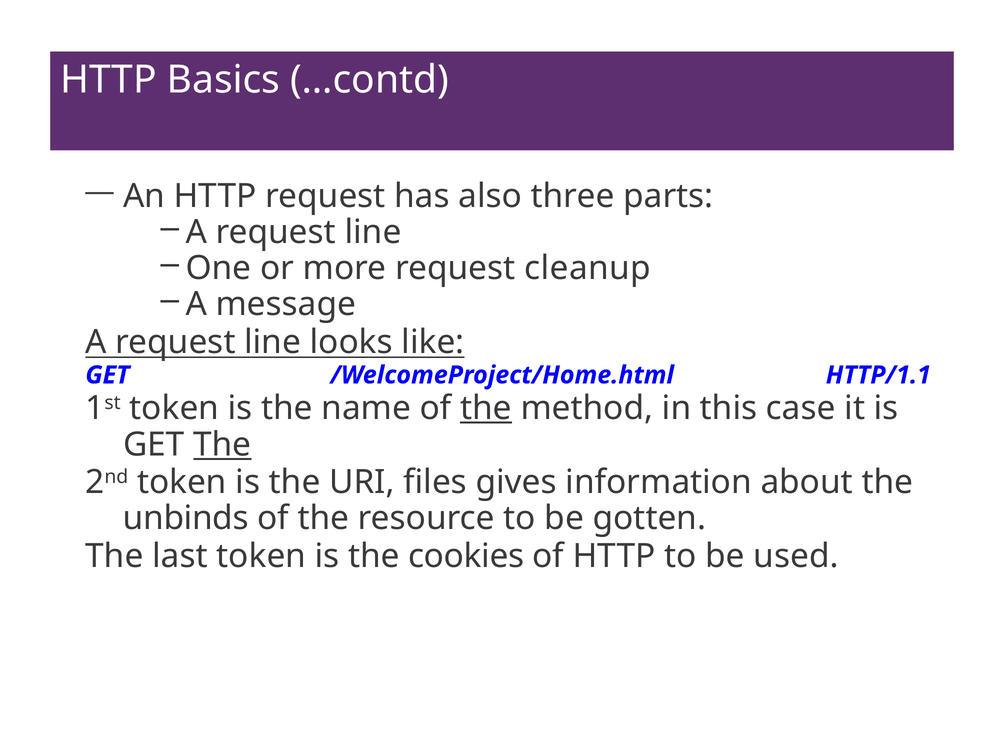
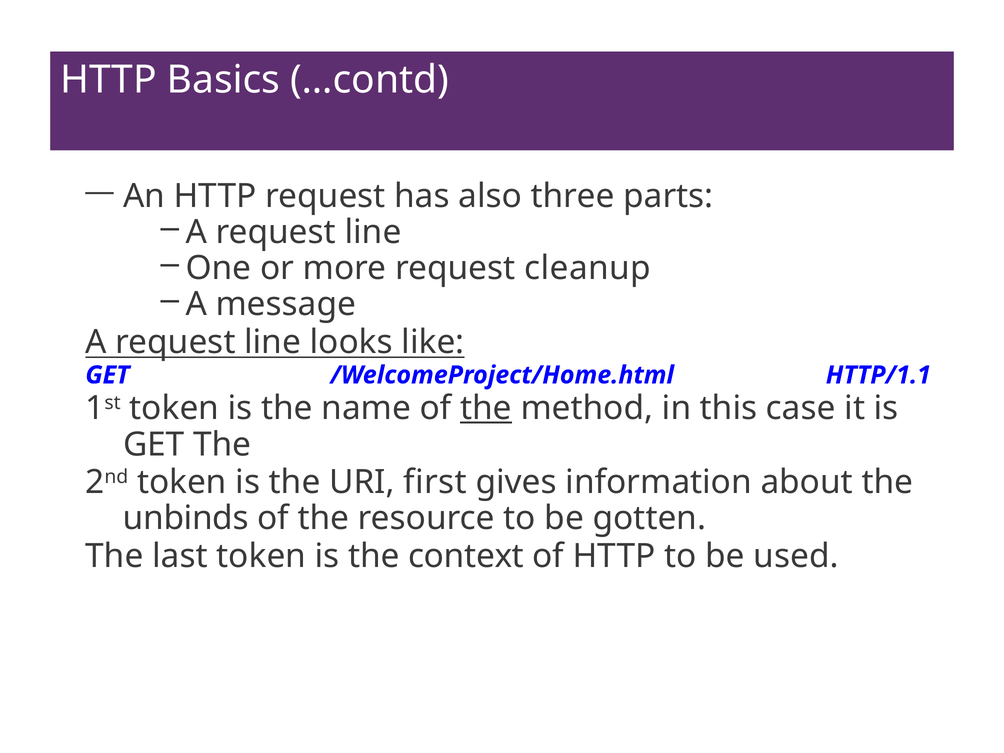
The underline: present -> none (222, 444)
files: files -> first (435, 482)
cookies: cookies -> context (466, 556)
